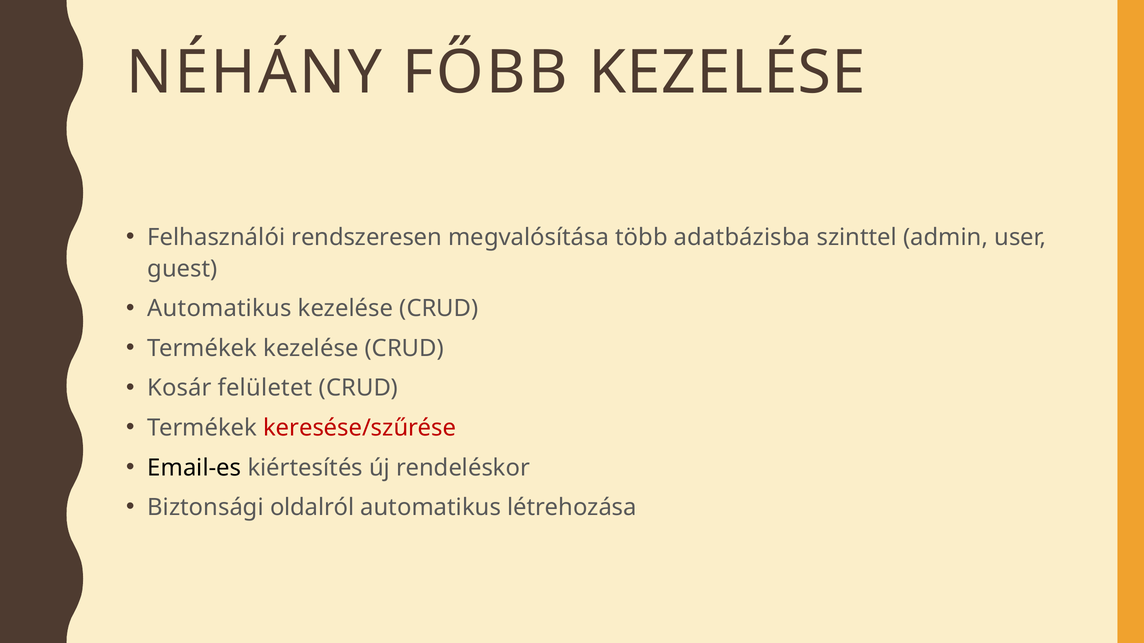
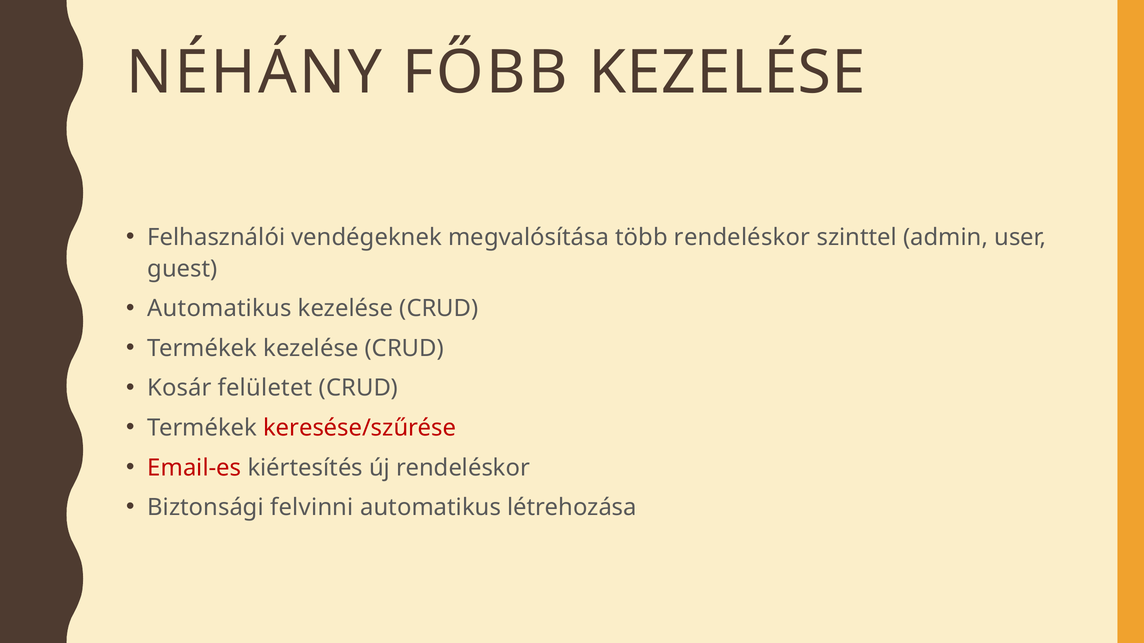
rendszeresen: rendszeresen -> vendégeknek (367, 238)
több adatbázisba: adatbázisba -> rendeléskor (742, 238)
Email-es colour: black -> red (194, 468)
oldalról: oldalról -> felvinni (312, 508)
